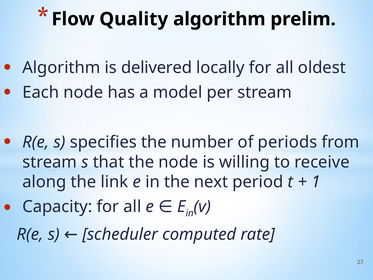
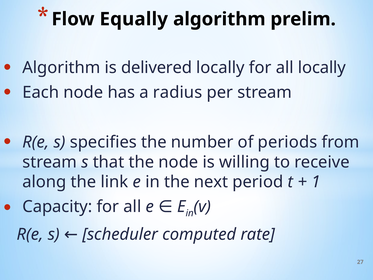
Quality: Quality -> Equally (134, 19)
all oldest: oldest -> locally (322, 68)
model: model -> radius (178, 92)
